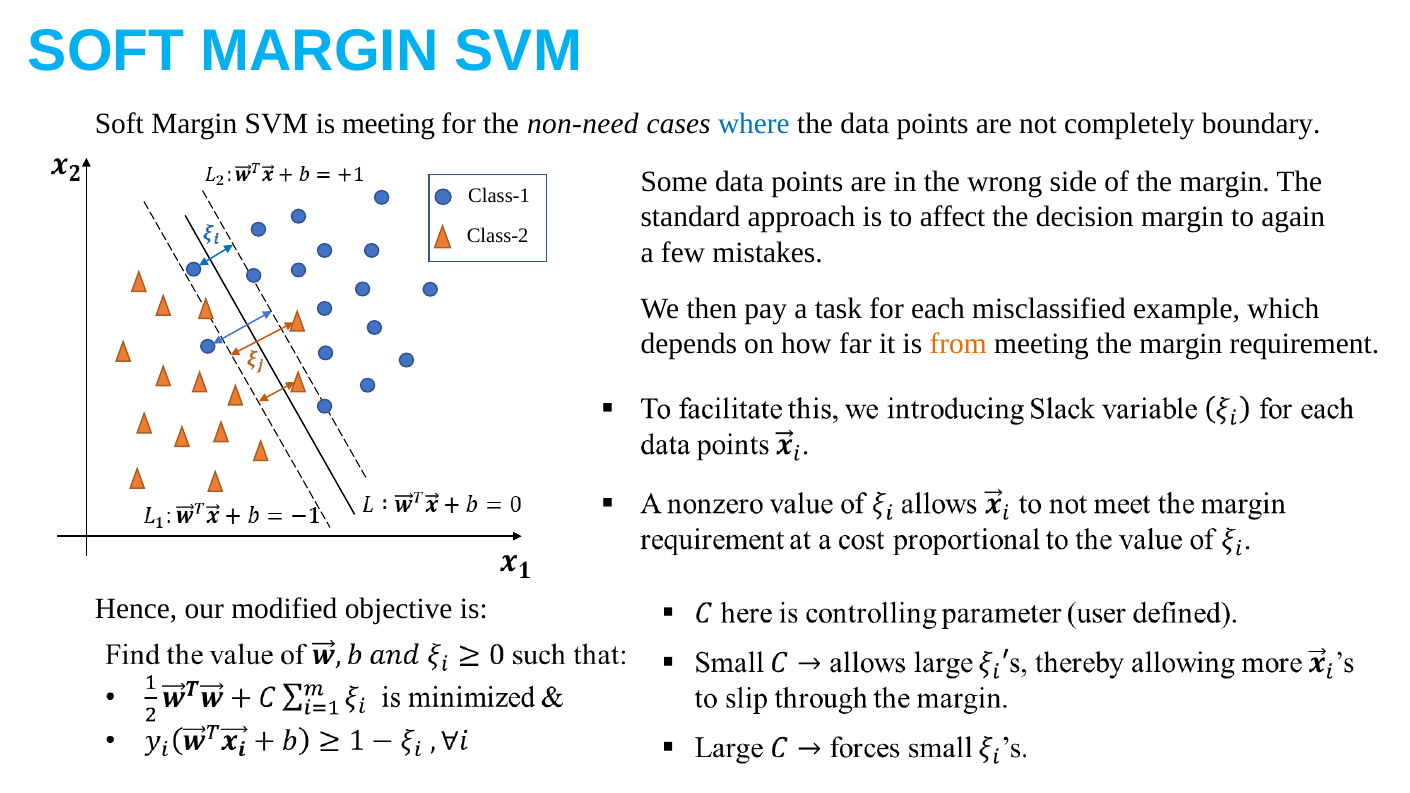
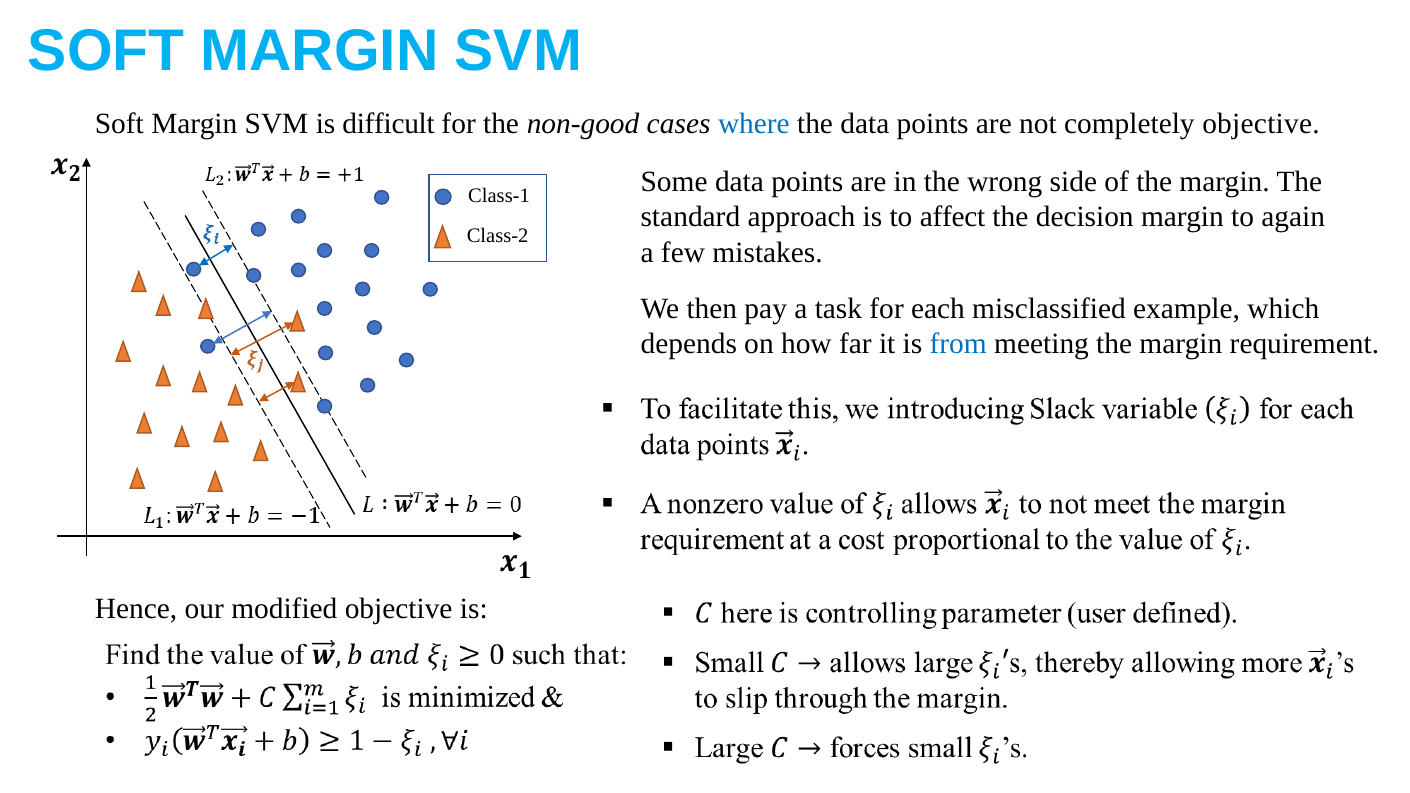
is meeting: meeting -> difficult (389, 124)
non-need: non-need -> non-good (583, 124)
completely boundary: boundary -> objective (1261, 124)
from colour: orange -> blue (958, 344)
